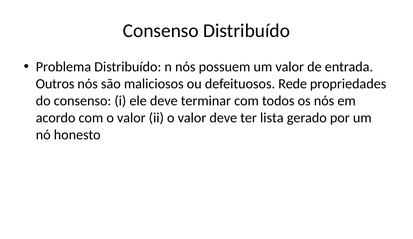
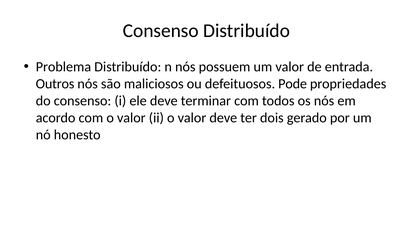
Rede: Rede -> Pode (293, 84)
lista: lista -> dois (272, 118)
